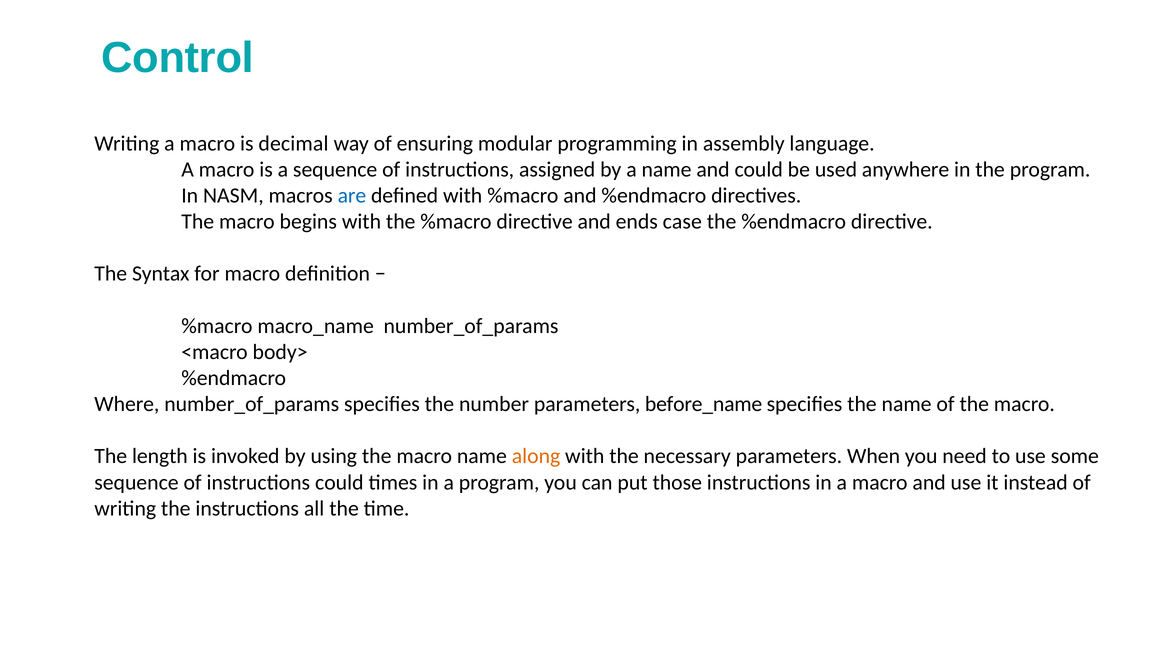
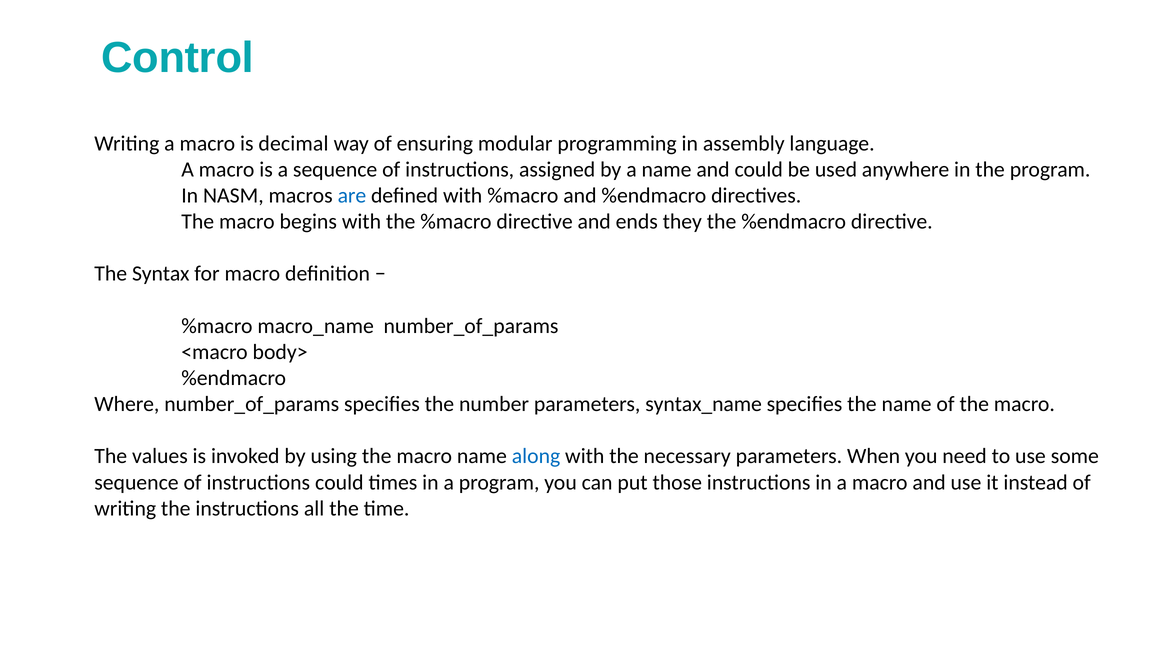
case: case -> they (682, 222)
before_name: before_name -> syntax_name (704, 404)
length: length -> values (160, 457)
along colour: orange -> blue (536, 457)
